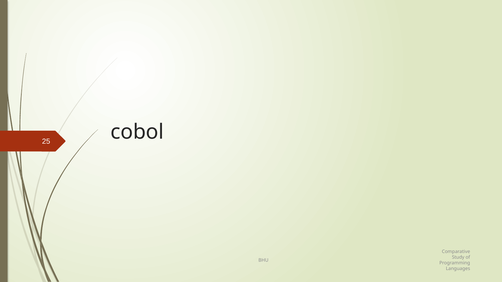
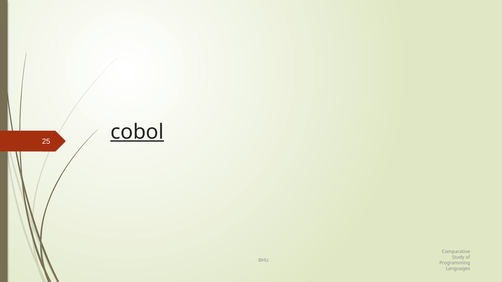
cobol underline: none -> present (137, 132)
